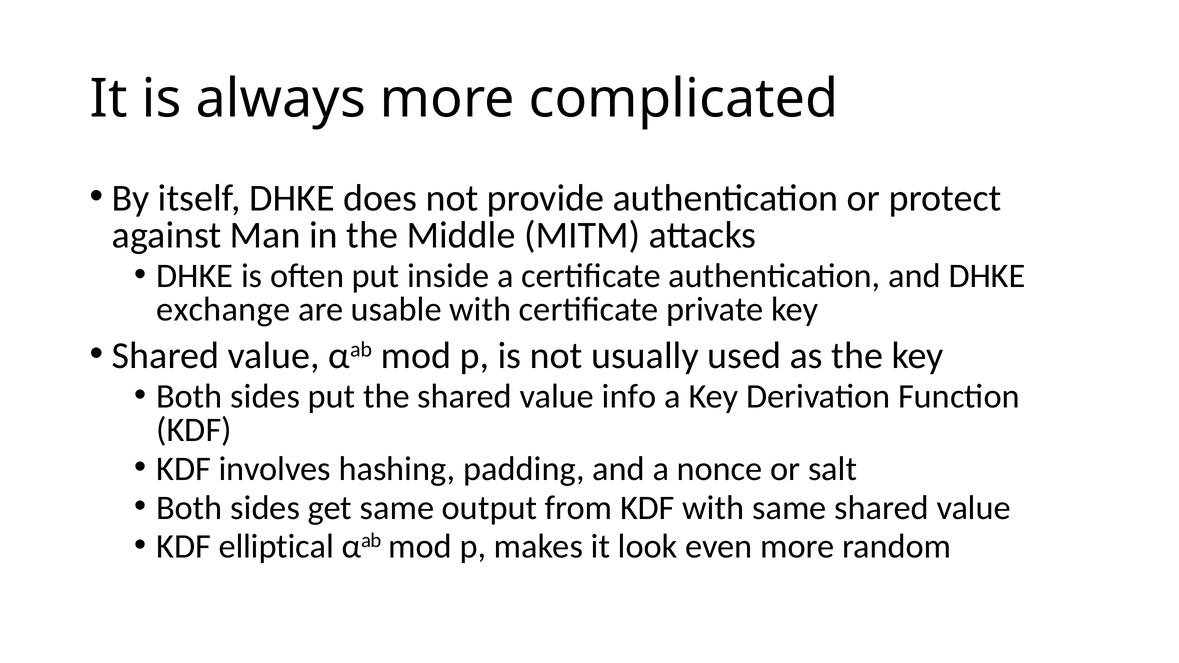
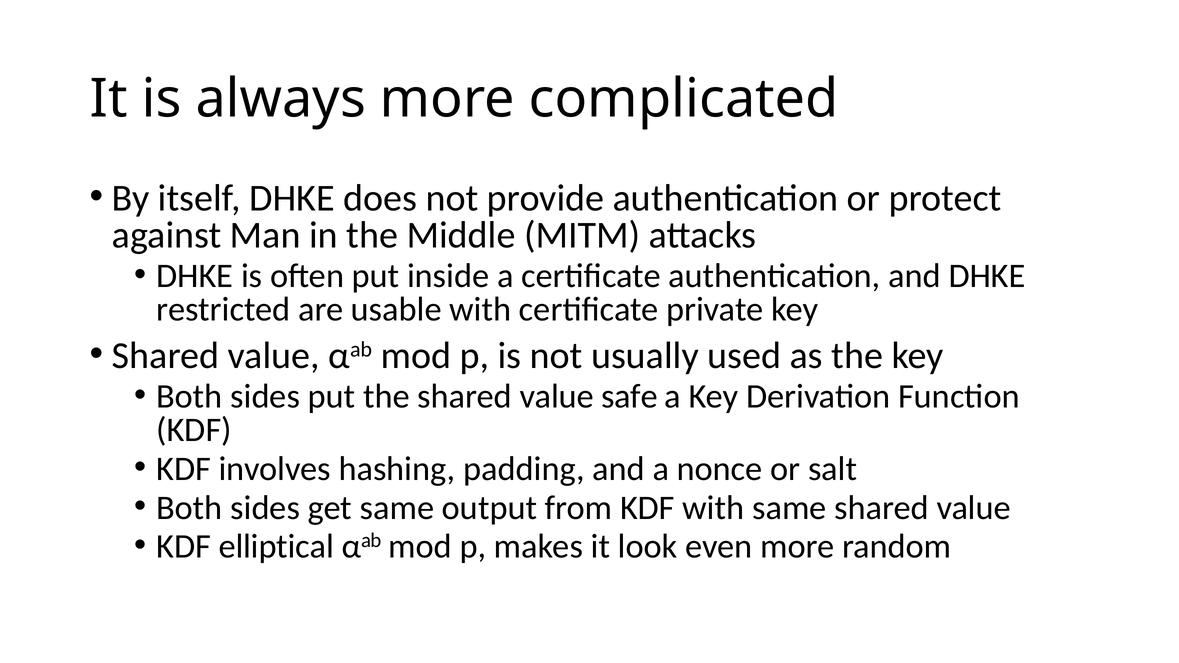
exchange: exchange -> restricted (223, 309)
info: info -> safe (629, 396)
